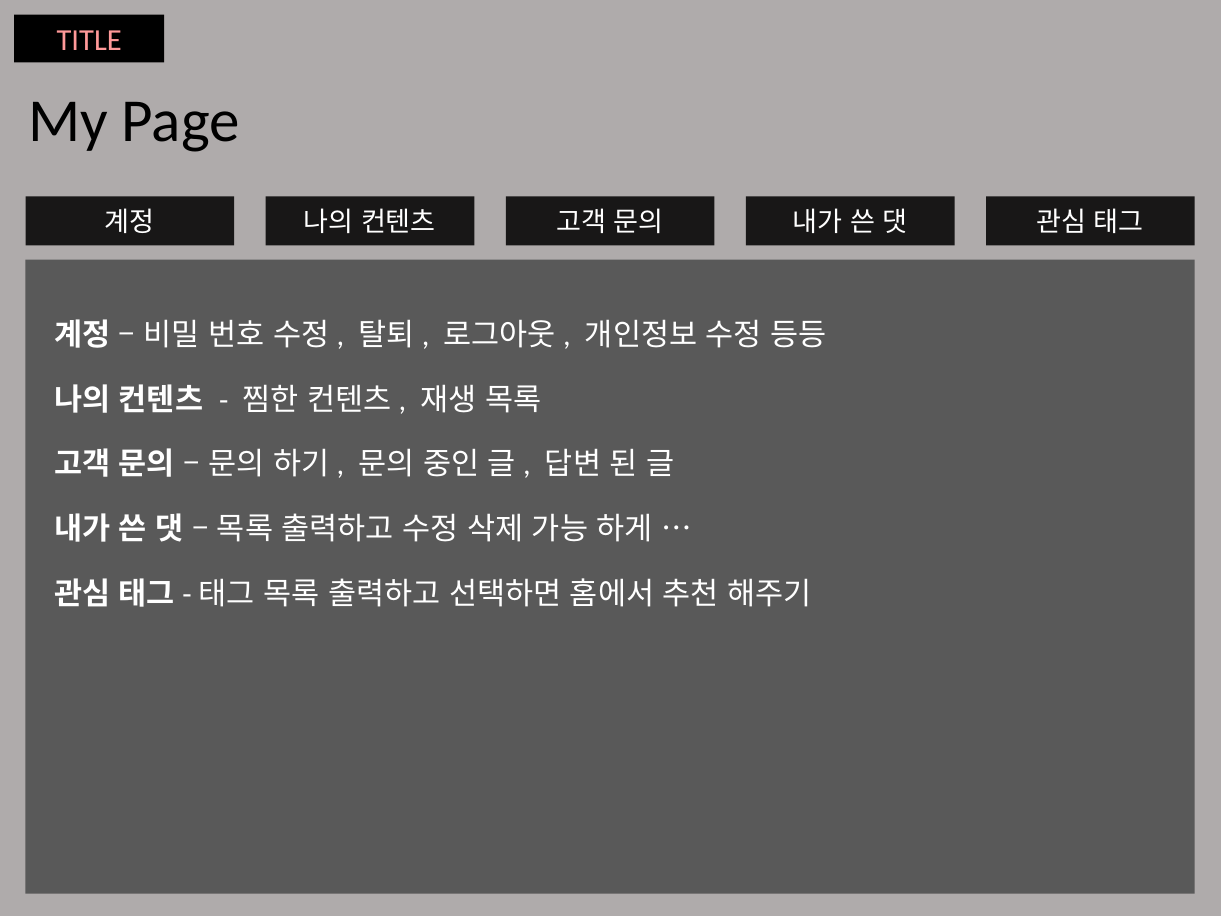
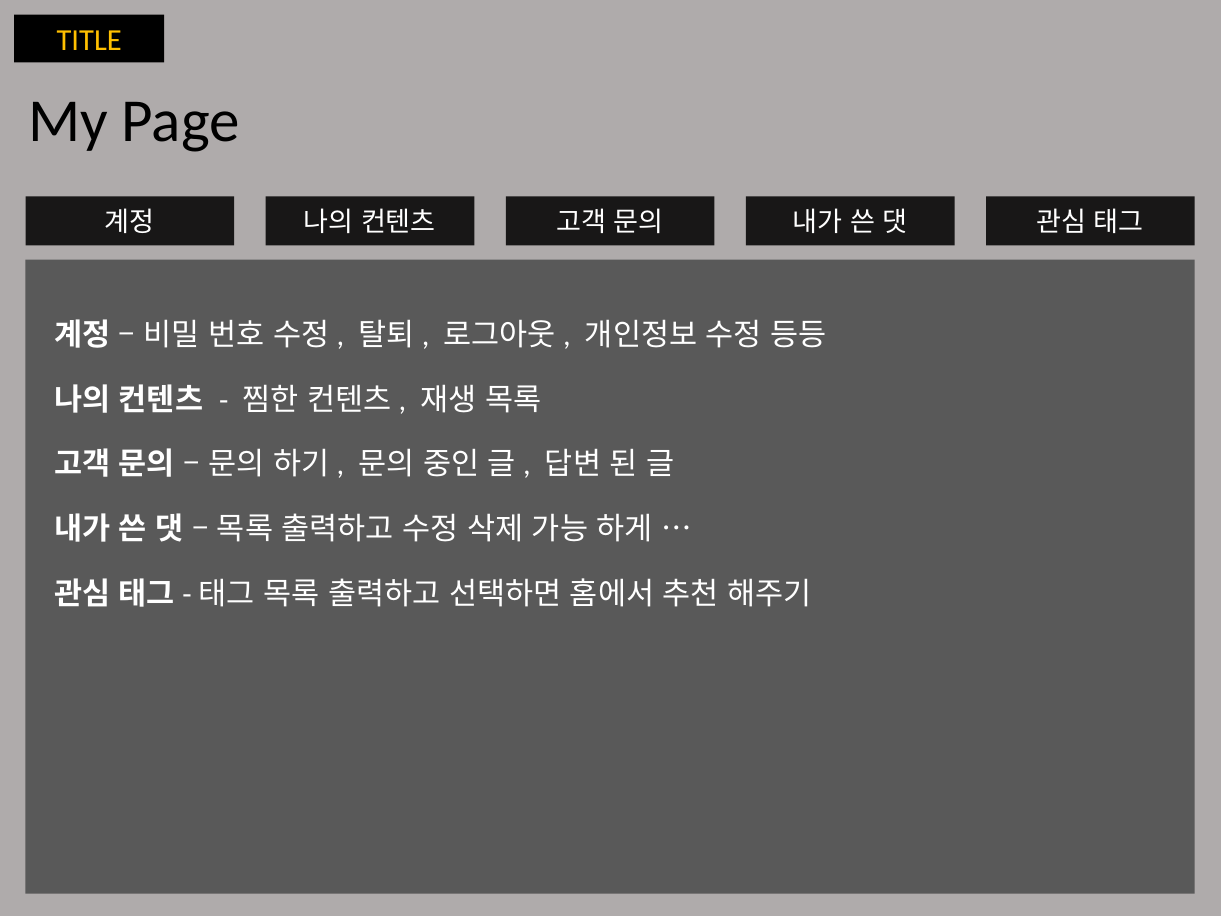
TITLE colour: pink -> yellow (89, 41)
